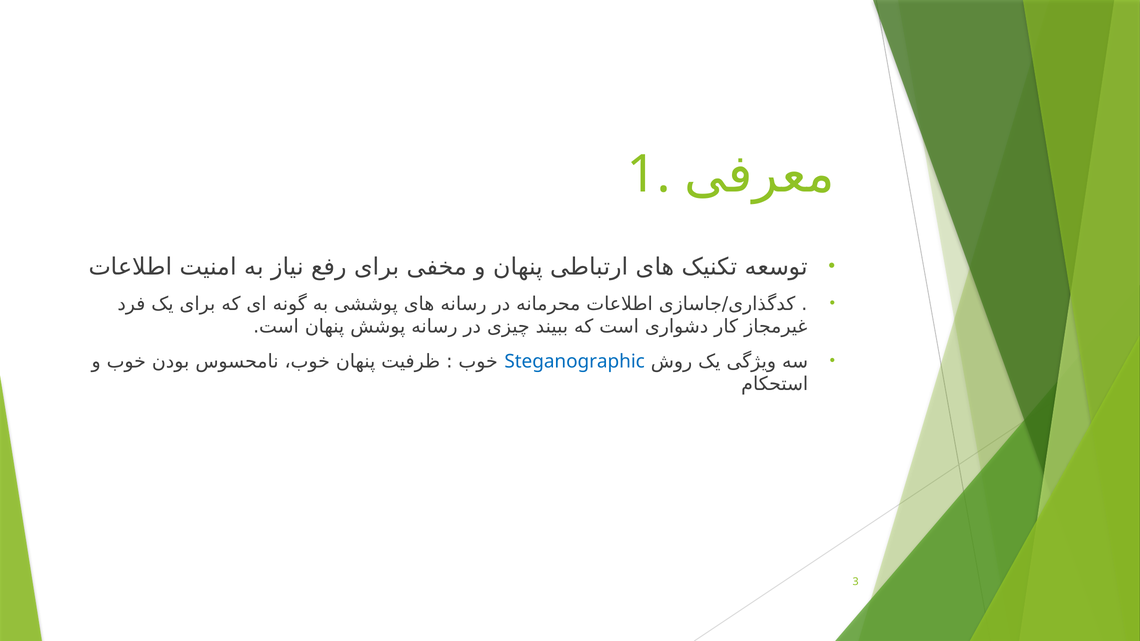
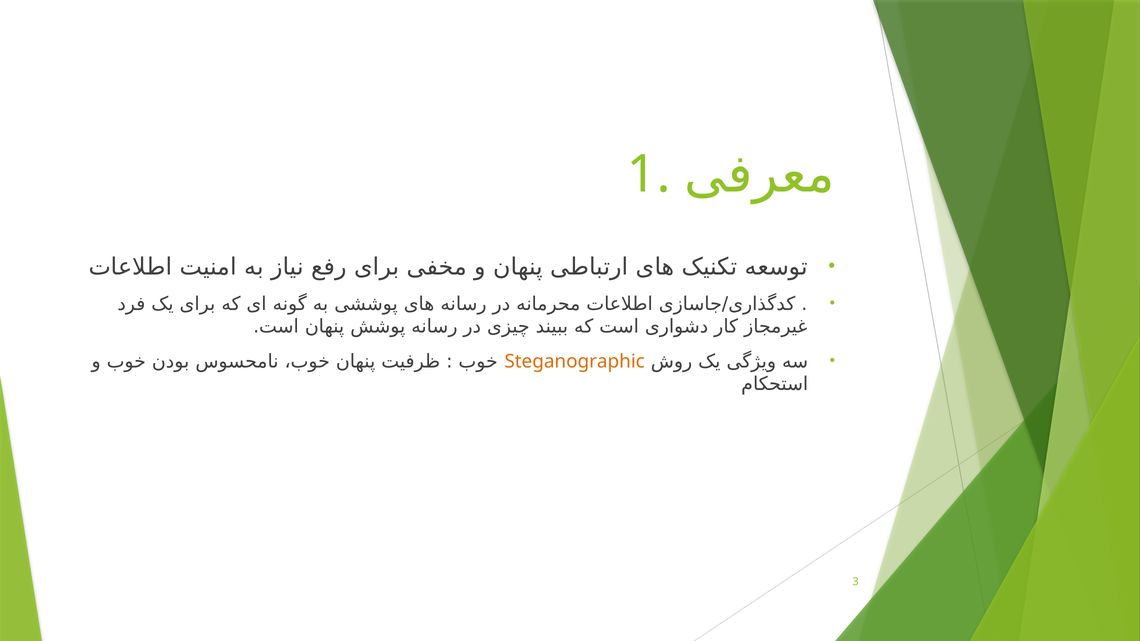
Steganographic colour: blue -> orange (575, 362)
